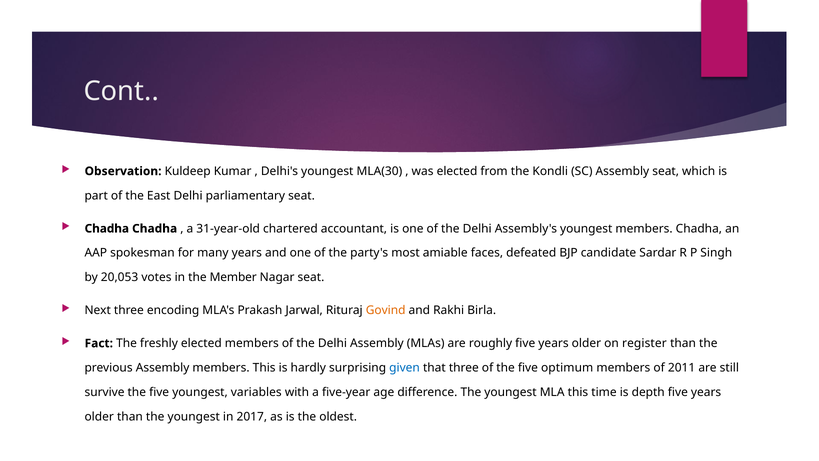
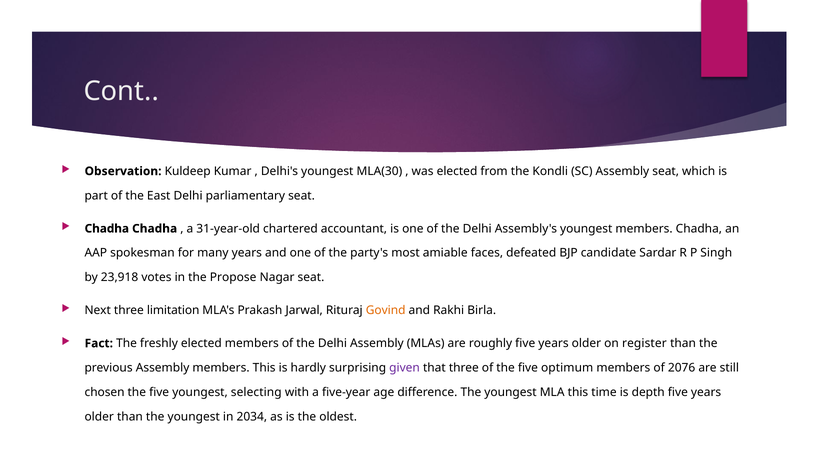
20,053: 20,053 -> 23,918 (120, 277)
Member: Member -> Propose (233, 277)
encoding: encoding -> limitation (173, 310)
given colour: blue -> purple (405, 368)
2011: 2011 -> 2076 (682, 368)
survive: survive -> chosen (105, 392)
variables: variables -> selecting (256, 392)
2017: 2017 -> 2034 (252, 416)
